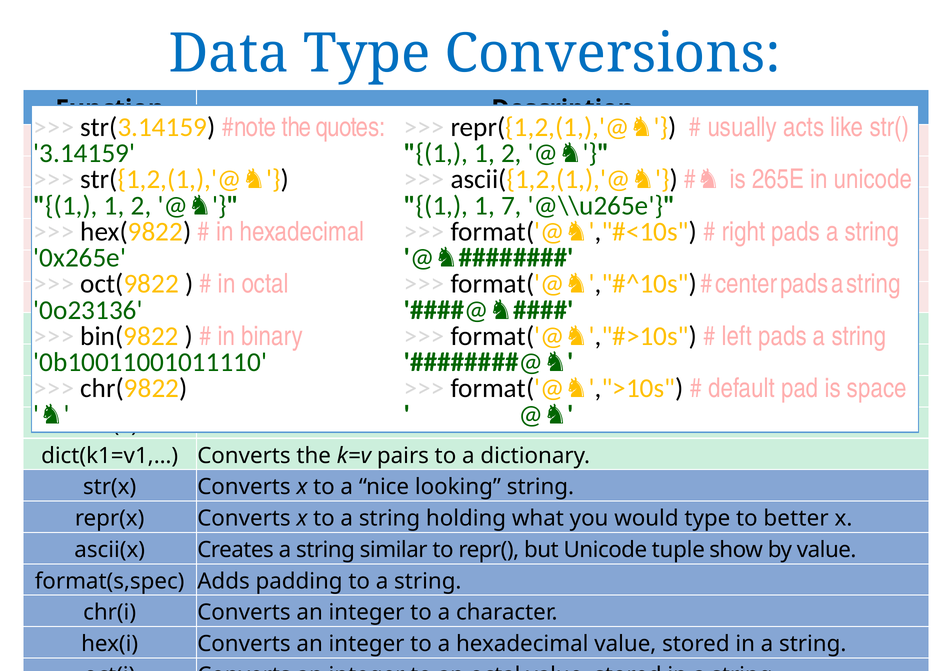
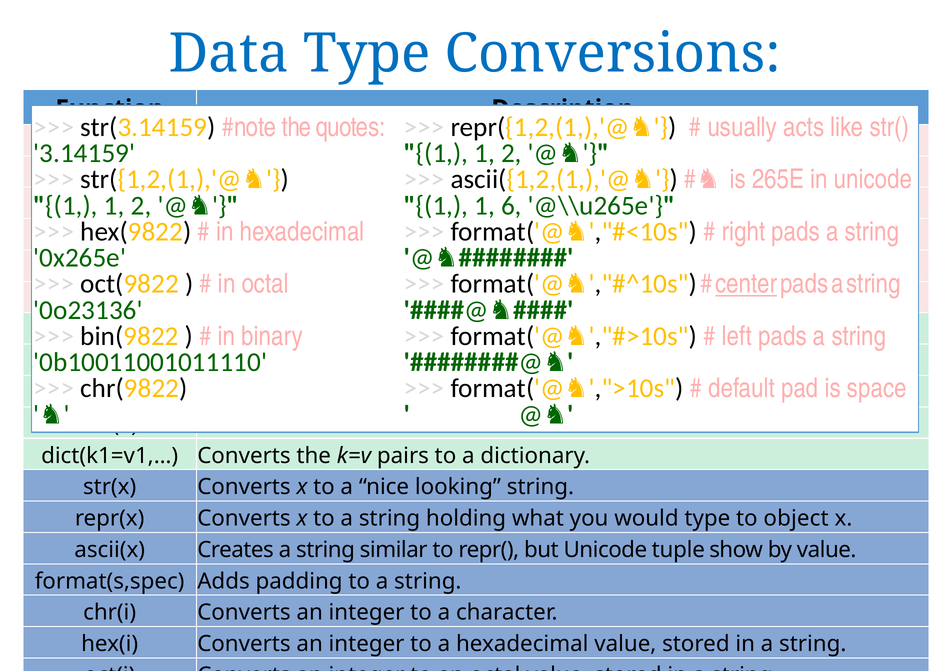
7: 7 -> 6 (511, 206)
center underline: none -> present (746, 284)
better: better -> object (796, 518)
